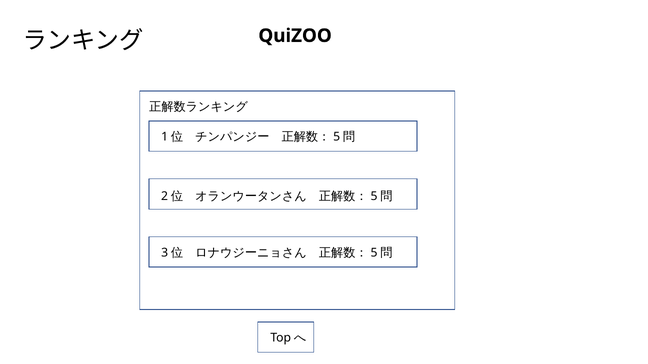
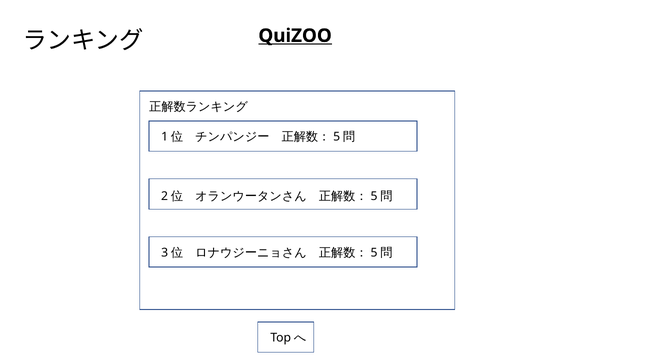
QuiZOO underline: none -> present (295, 36)
